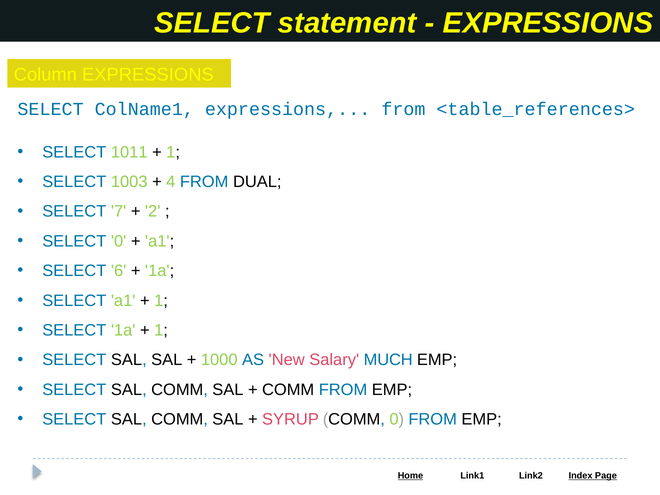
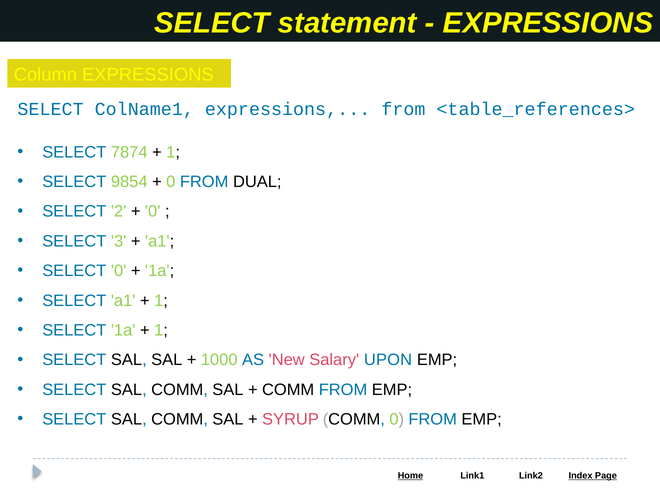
1011: 1011 -> 7874 (129, 152)
1003: 1003 -> 9854 (129, 182)
4: 4 -> 0 (171, 182)
7: 7 -> 2 (119, 212)
2: 2 -> 0 (153, 212)
SELECT 0: 0 -> 3 (119, 241)
SELECT 6: 6 -> 0 (119, 271)
MUCH: MUCH -> UPON (388, 360)
